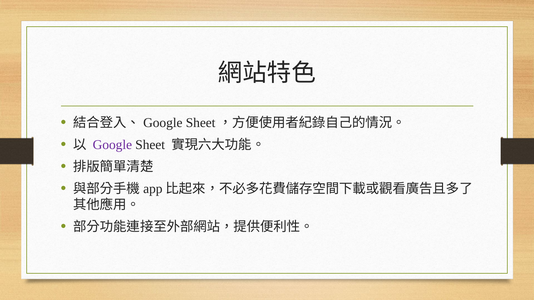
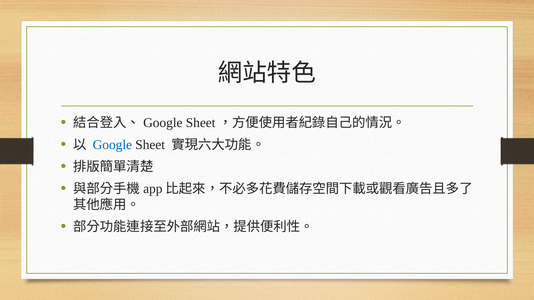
Google colour: purple -> blue (112, 145)
